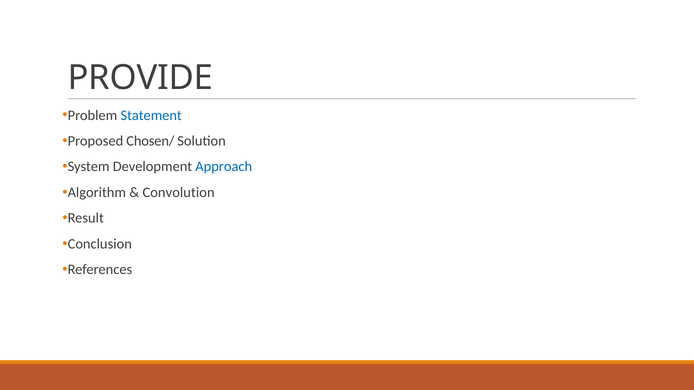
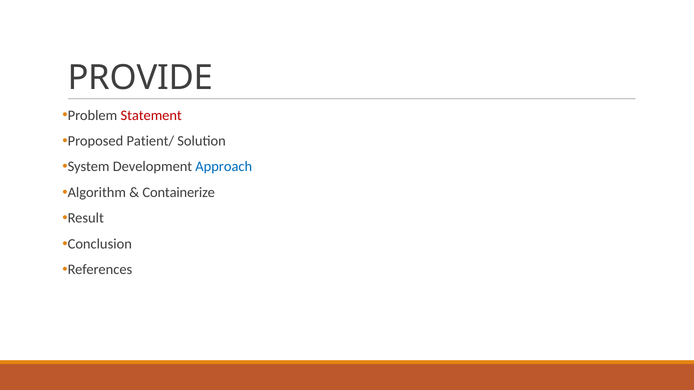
Statement colour: blue -> red (151, 115)
Chosen/: Chosen/ -> Patient/ (150, 141)
Convolution: Convolution -> Containerize (179, 193)
